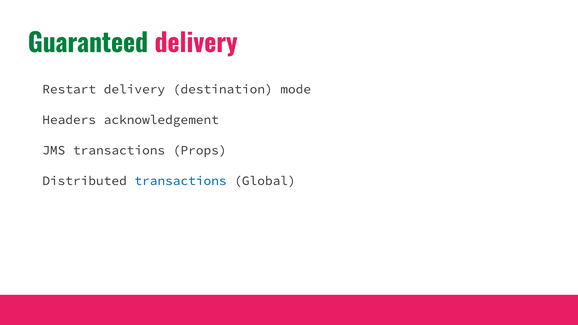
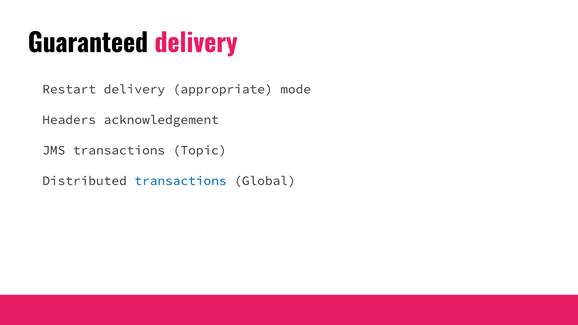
Guaranteed colour: green -> black (88, 44)
destination: destination -> appropriate (223, 89)
Props: Props -> Topic (200, 150)
